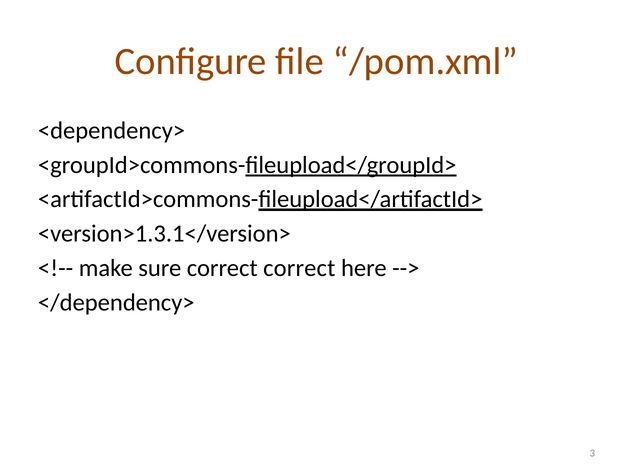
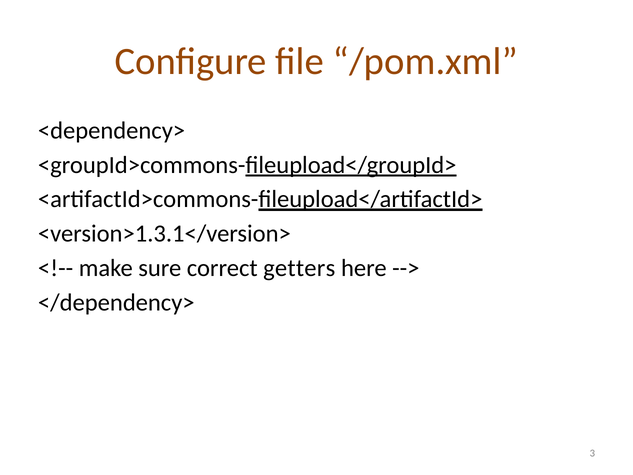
correct correct: correct -> getters (299, 268)
